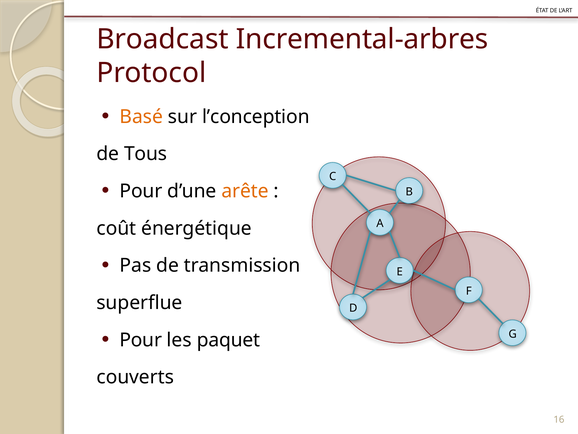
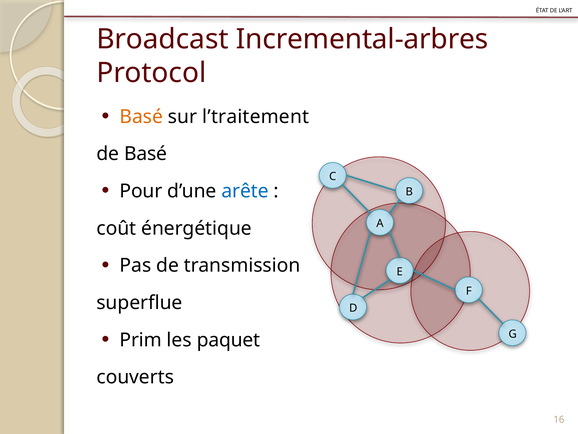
l’conception: l’conception -> l’traitement (256, 117)
de Tous: Tous -> Basé (146, 154)
arête colour: orange -> blue (245, 191)
Pour: Pour -> Prim (141, 340)
